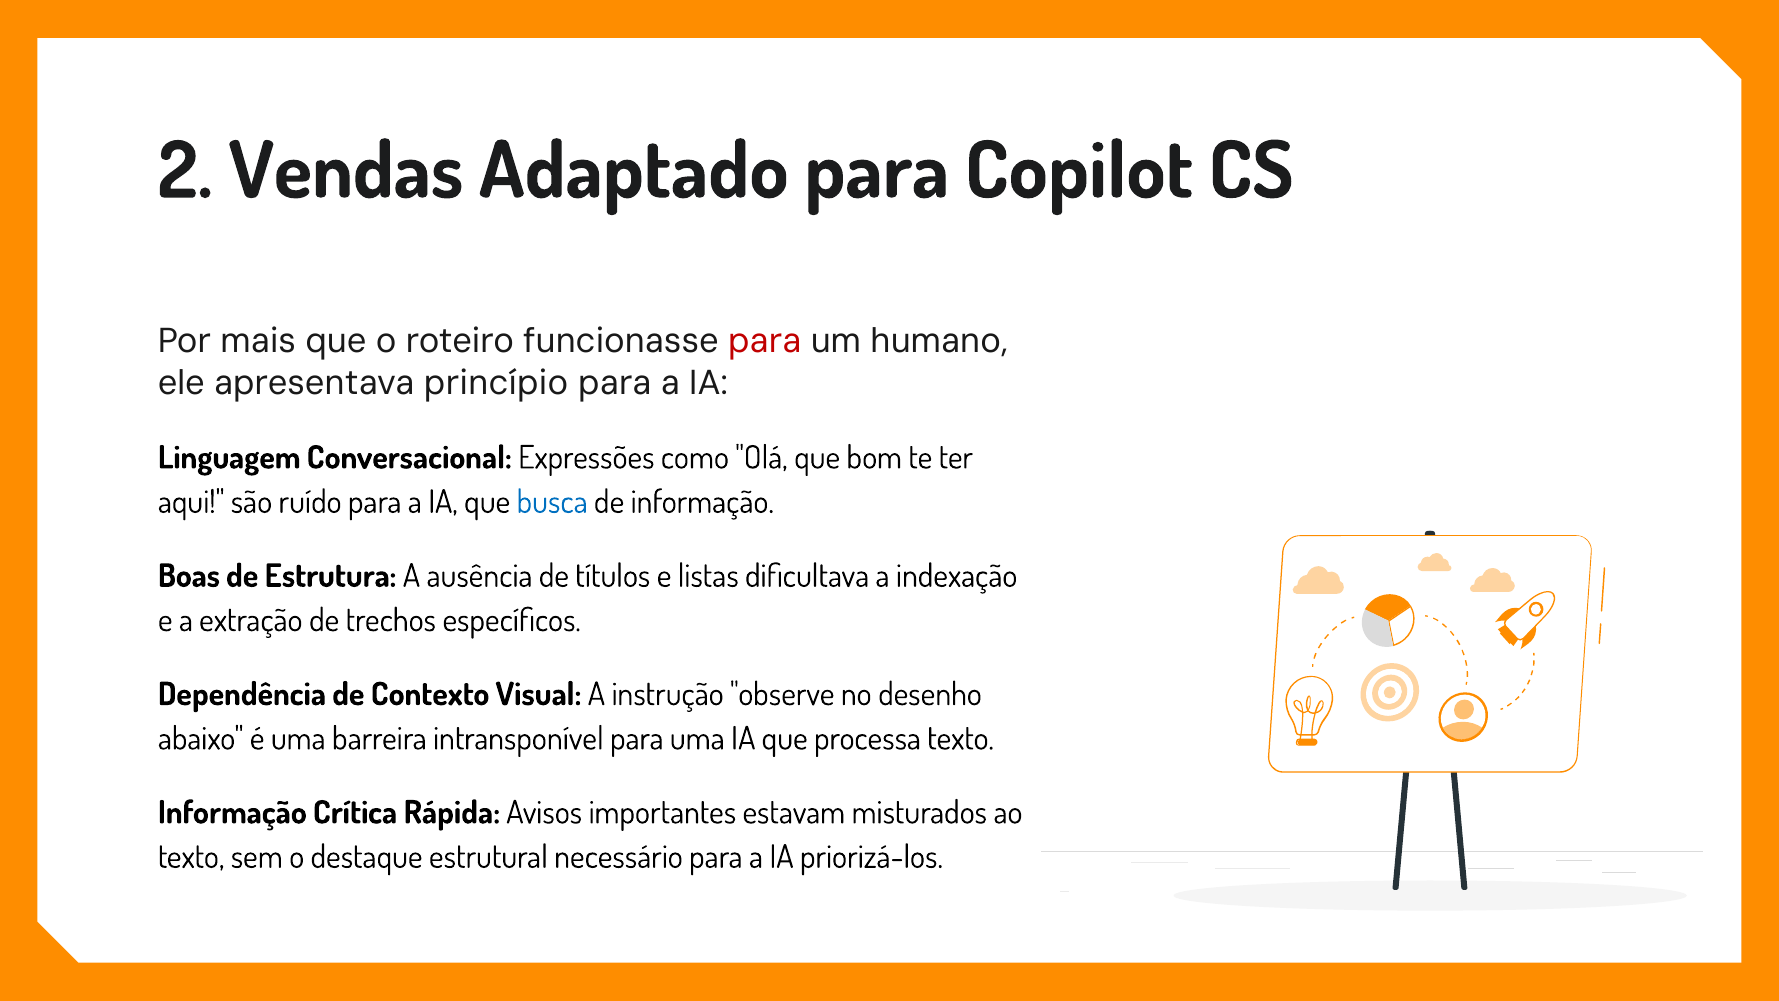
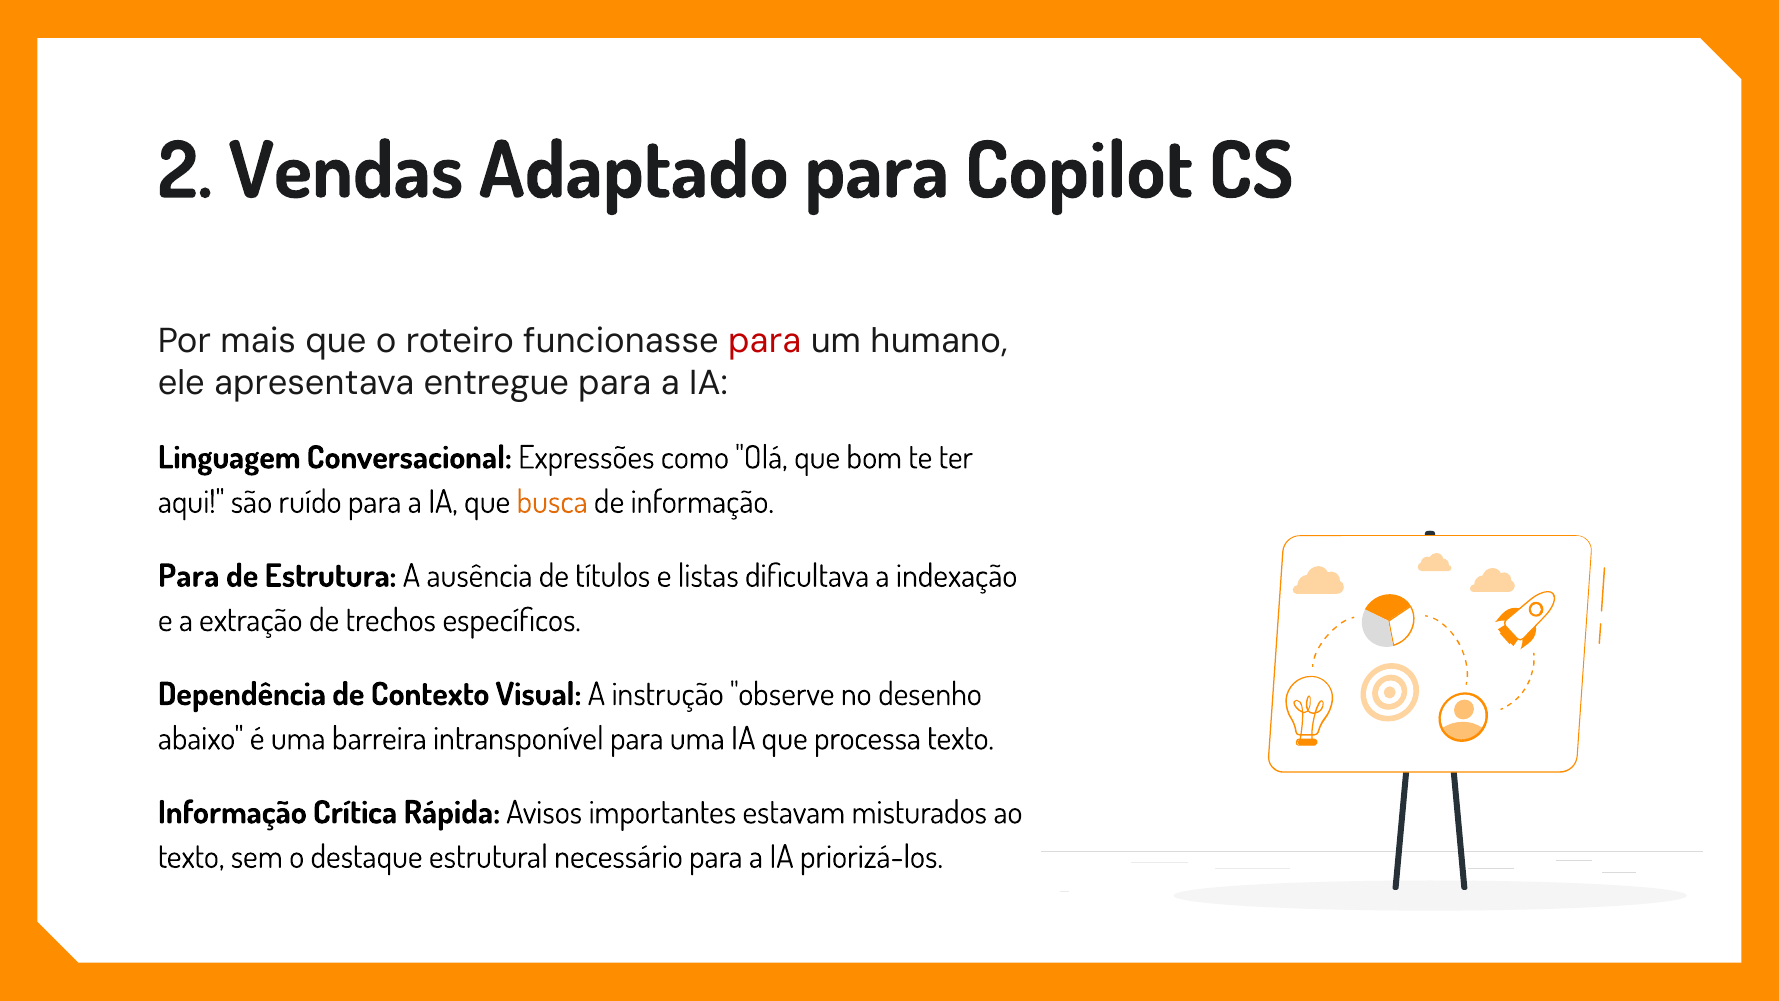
princípio: princípio -> entregue (496, 382)
busca colour: blue -> orange (552, 502)
Boas: Boas -> Para (189, 576)
